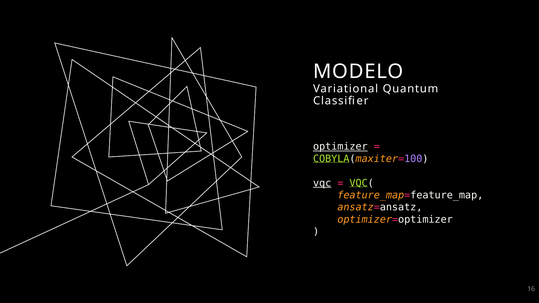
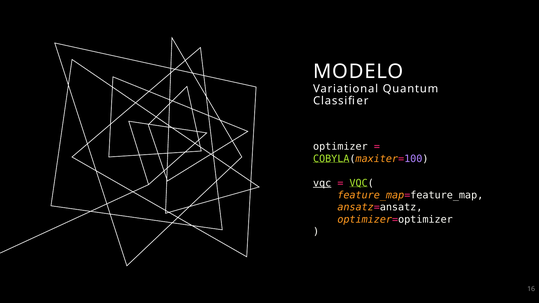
optimizer underline: present -> none (340, 147)
